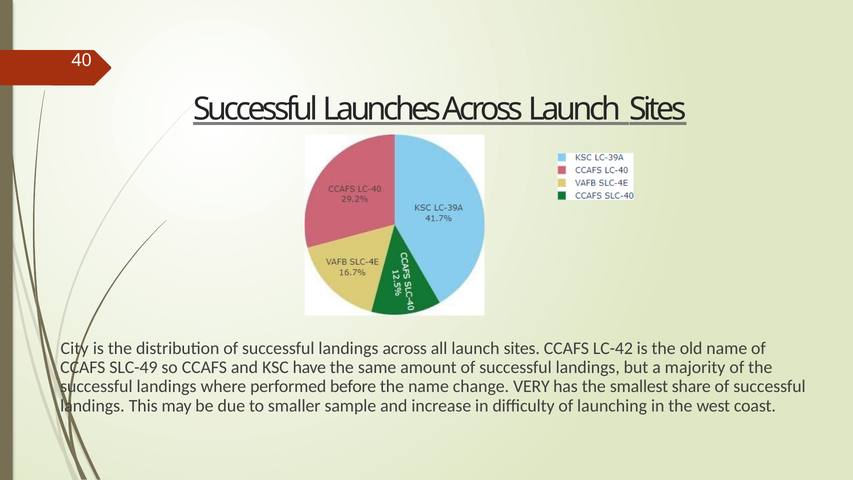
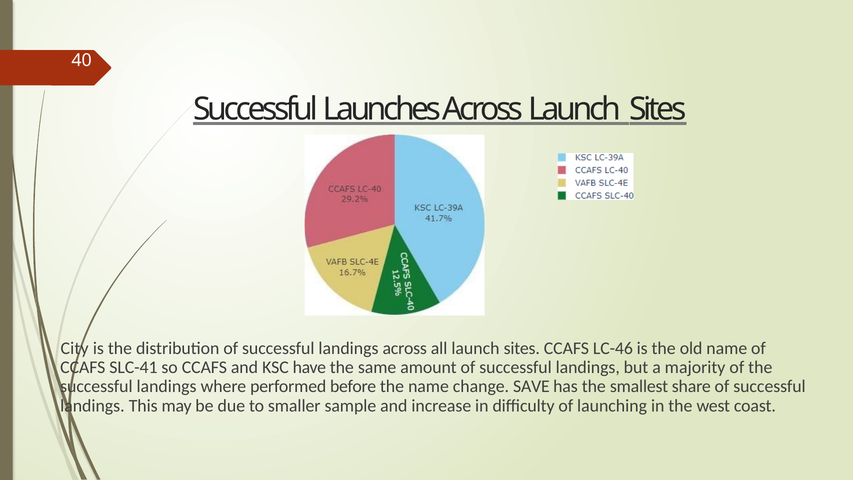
LC-42: LC-42 -> LC-46 (613, 348)
SLC-49: SLC-49 -> SLC-41 (133, 367)
VERY: VERY -> SAVE (531, 386)
